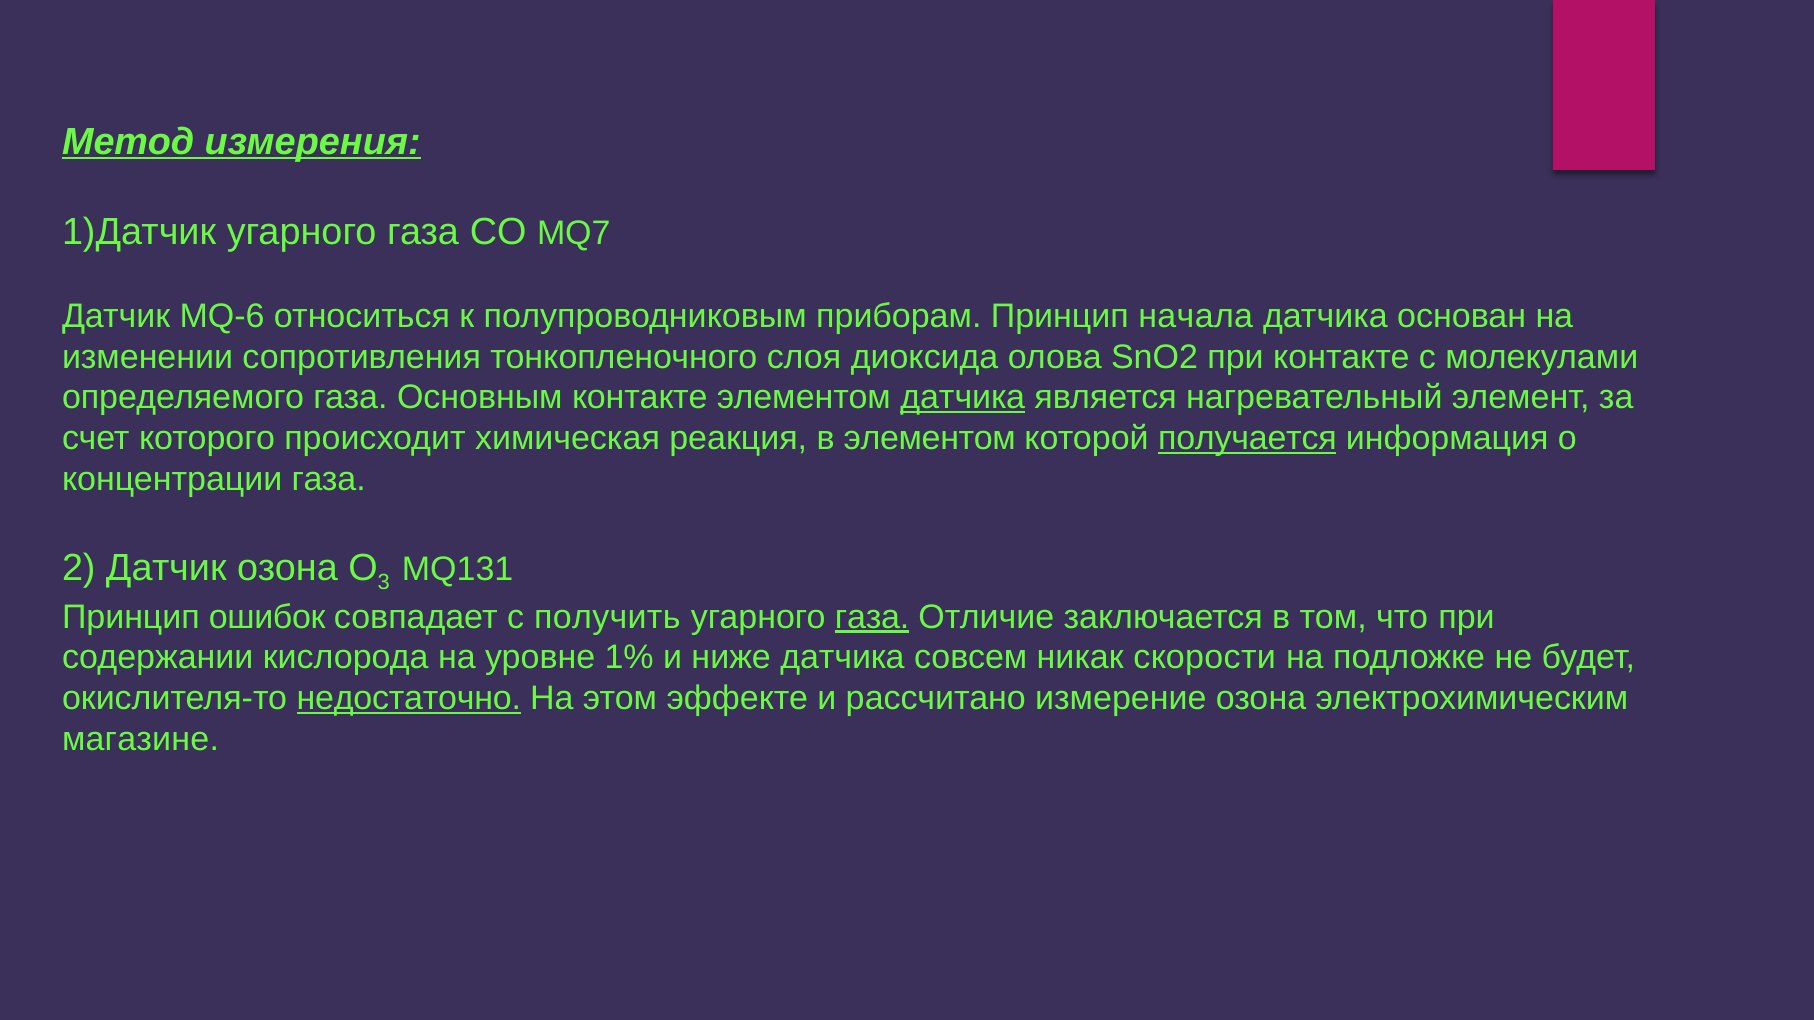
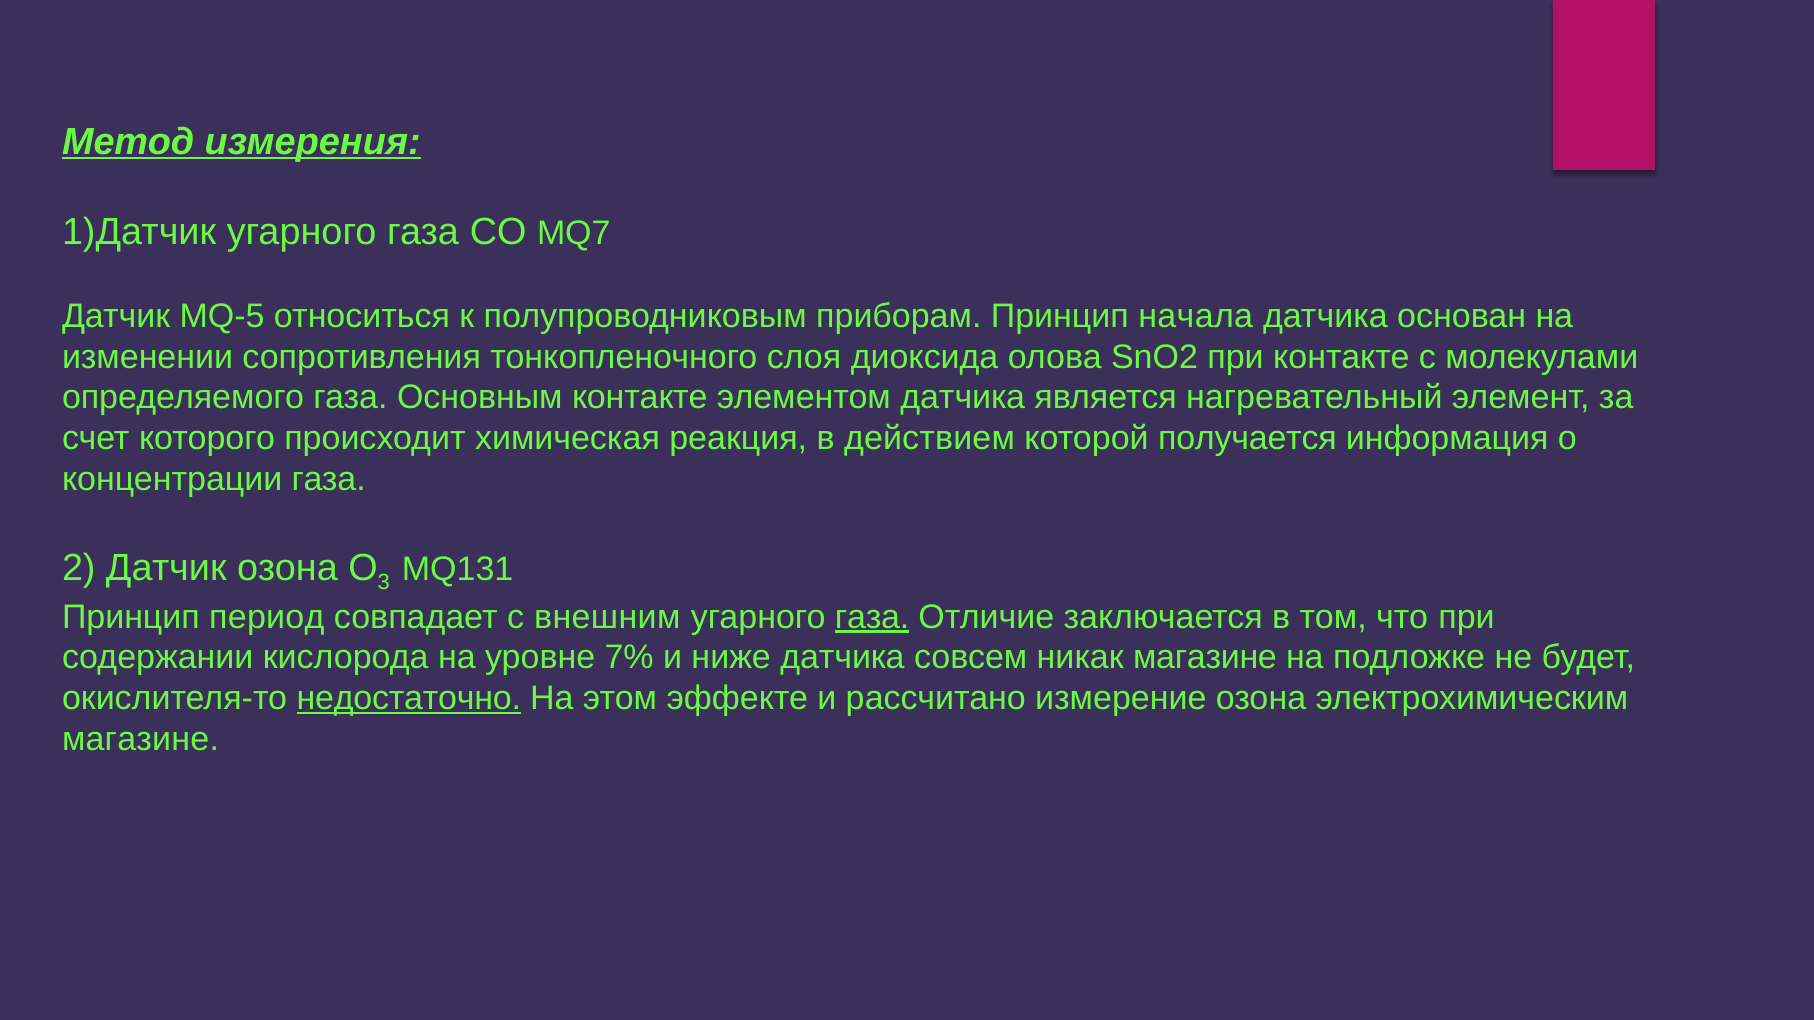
MQ-6: MQ-6 -> MQ-5 (222, 316)
датчика underline: present -> none (963, 398)
в элементом: элементом -> действием (929, 439)
получается underline: present -> none (1247, 439)
ошибок: ошибок -> период (267, 617)
получить: получить -> внешним (607, 617)
1%: 1% -> 7% (629, 658)
никак скорости: скорости -> магазине (1205, 658)
